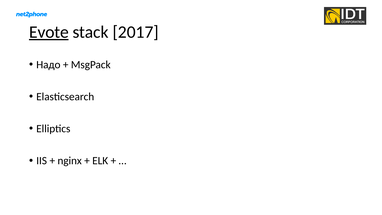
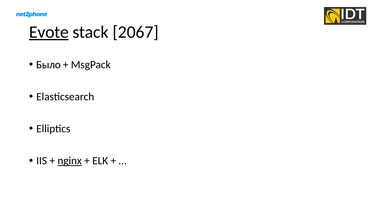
2017: 2017 -> 2067 (136, 32)
Надо: Надо -> Было (48, 65)
nginx underline: none -> present (70, 161)
